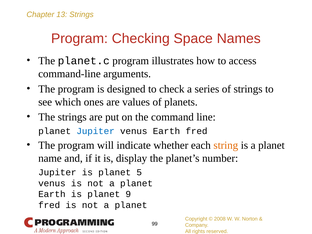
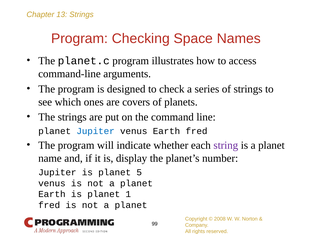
values: values -> covers (136, 102)
string colour: orange -> purple (226, 145)
9: 9 -> 1 (128, 194)
